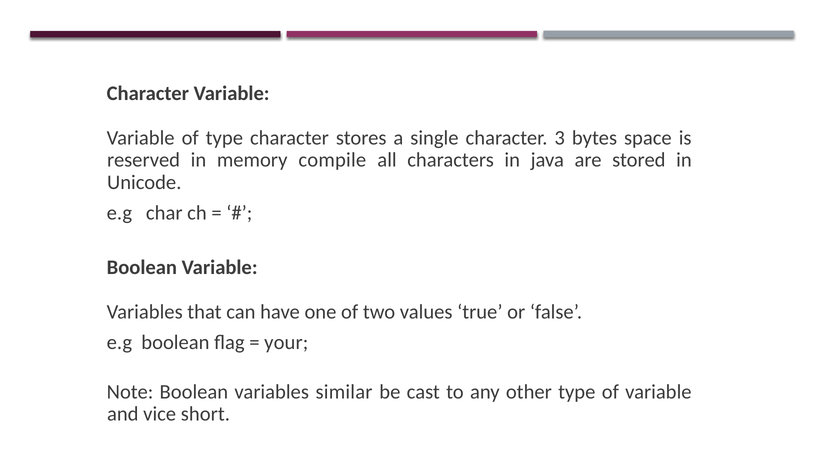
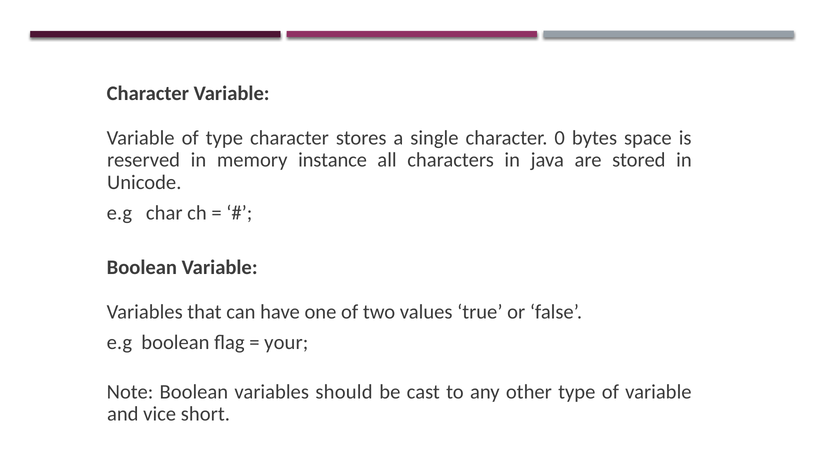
3: 3 -> 0 (560, 138)
compile: compile -> instance (333, 160)
similar: similar -> should (344, 391)
